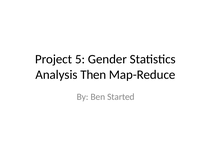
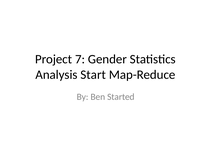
5: 5 -> 7 (80, 59)
Then: Then -> Start (93, 75)
